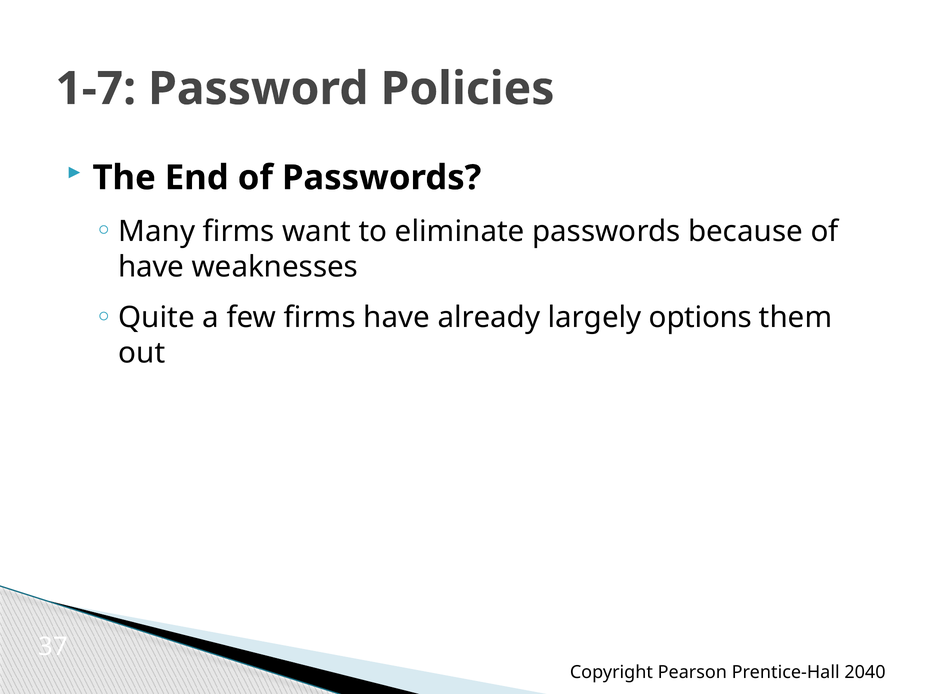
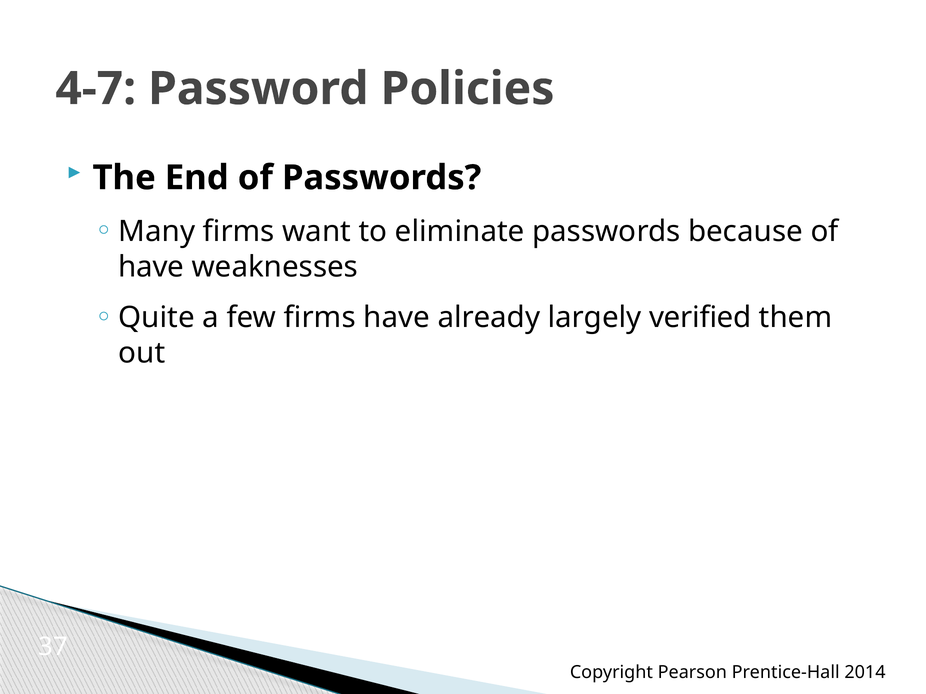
1-7: 1-7 -> 4-7 (96, 89)
options: options -> verified (700, 318)
2040: 2040 -> 2014 (865, 673)
